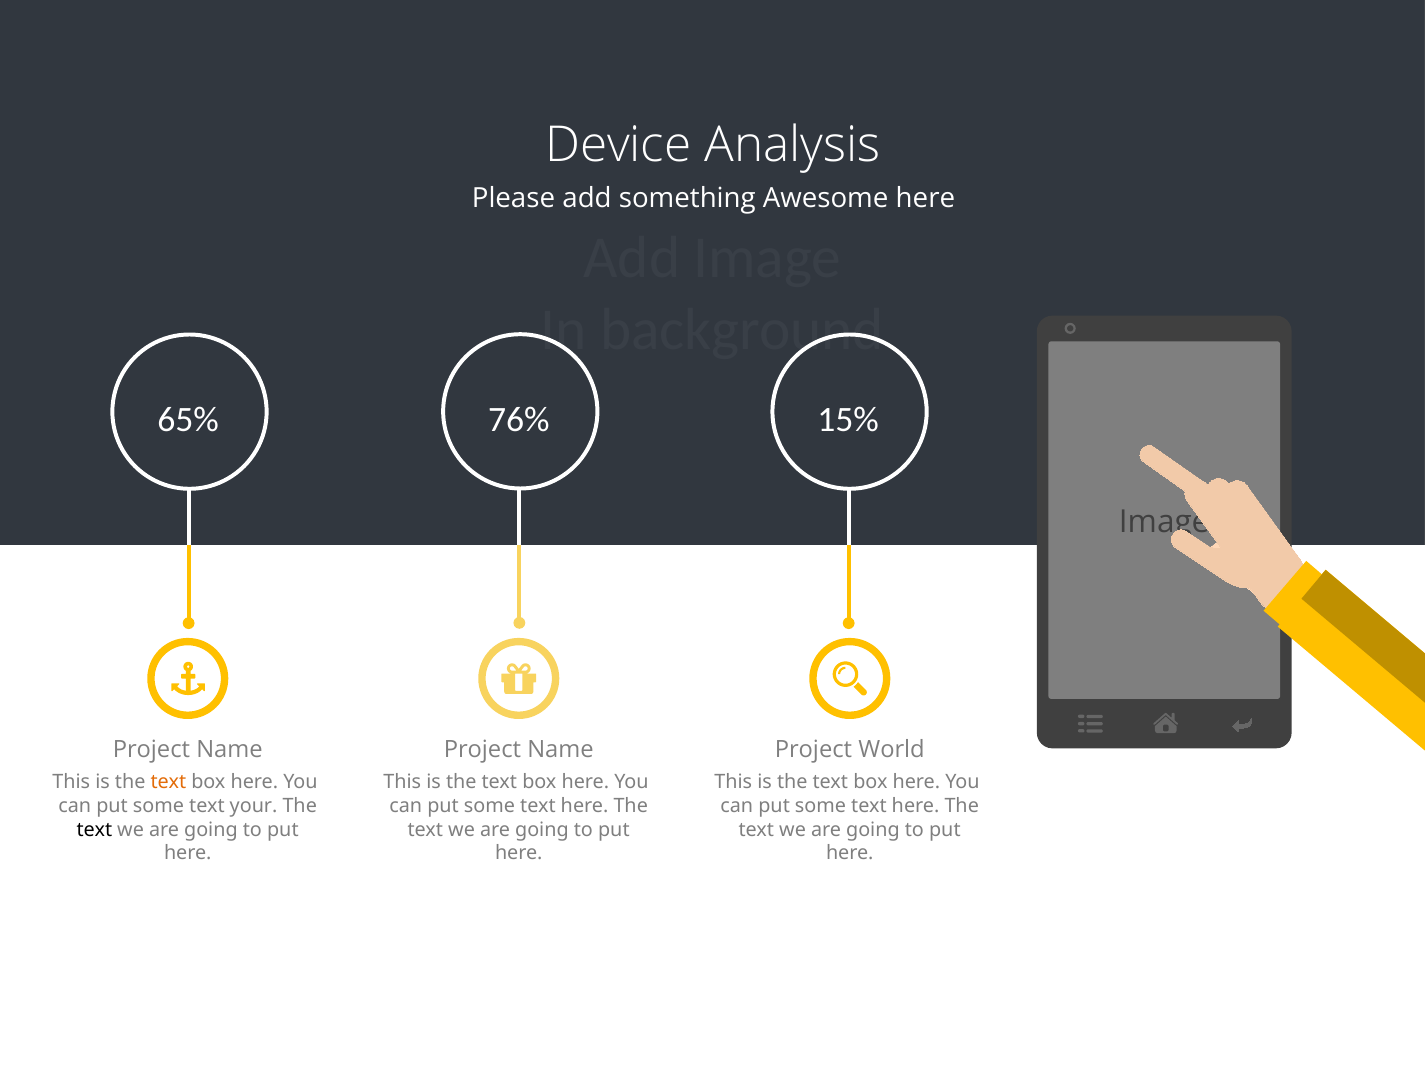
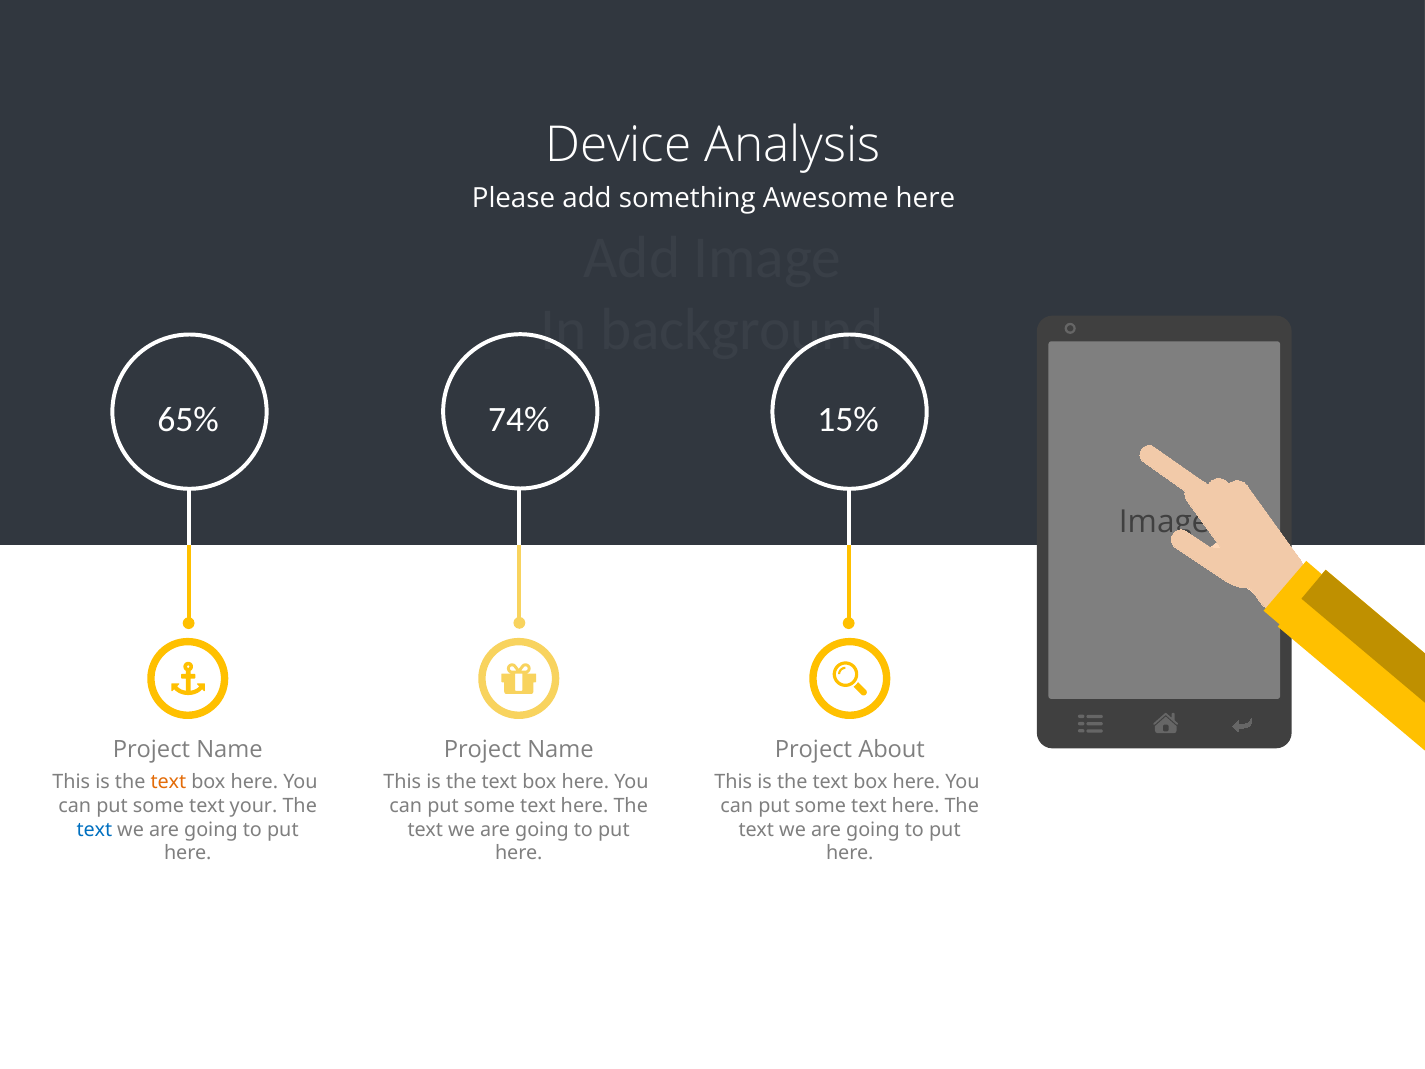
76%: 76% -> 74% (519, 420)
World: World -> About (892, 750)
text colour: black -> blue (94, 829)
